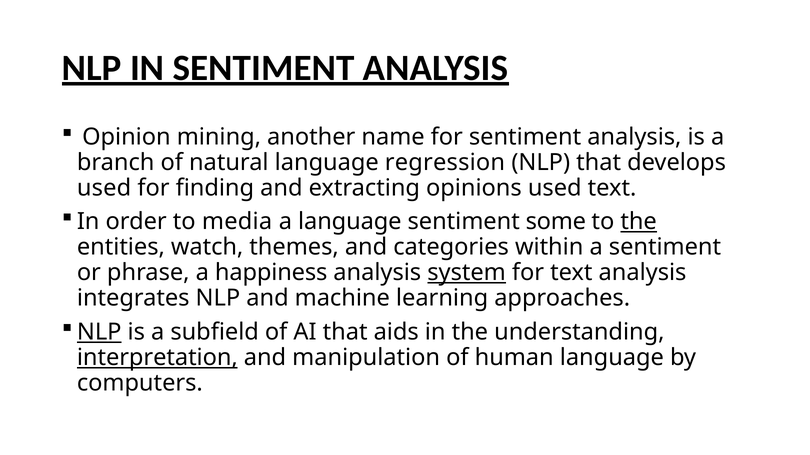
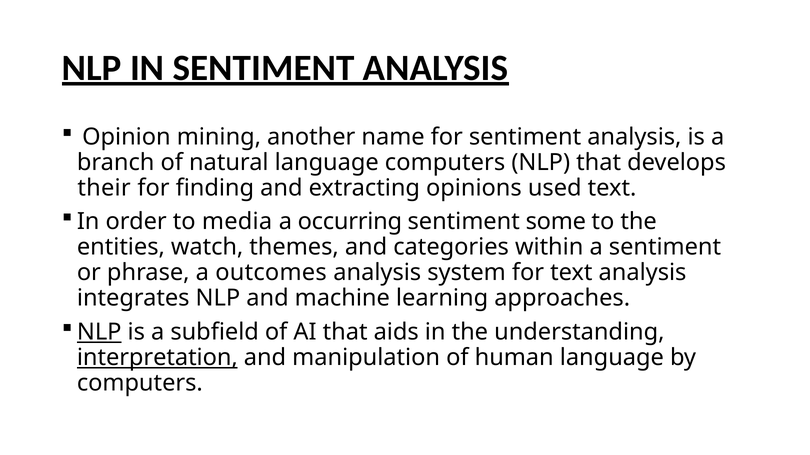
language regression: regression -> computers (445, 162)
used: used -> their (104, 188)
a language: language -> occurring (350, 222)
the underline: present -> none (639, 222)
happiness: happiness -> outcomes (271, 273)
system underline: present -> none (467, 273)
